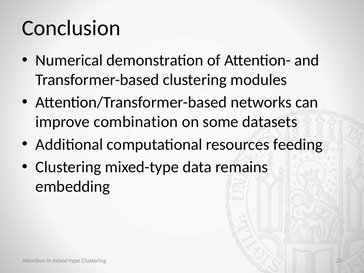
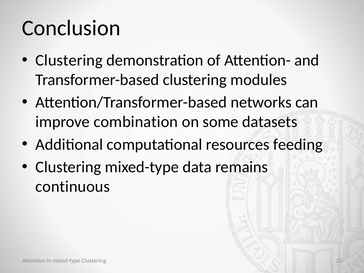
Numerical: Numerical -> Clustering (69, 60)
embedding: embedding -> continuous (73, 187)
